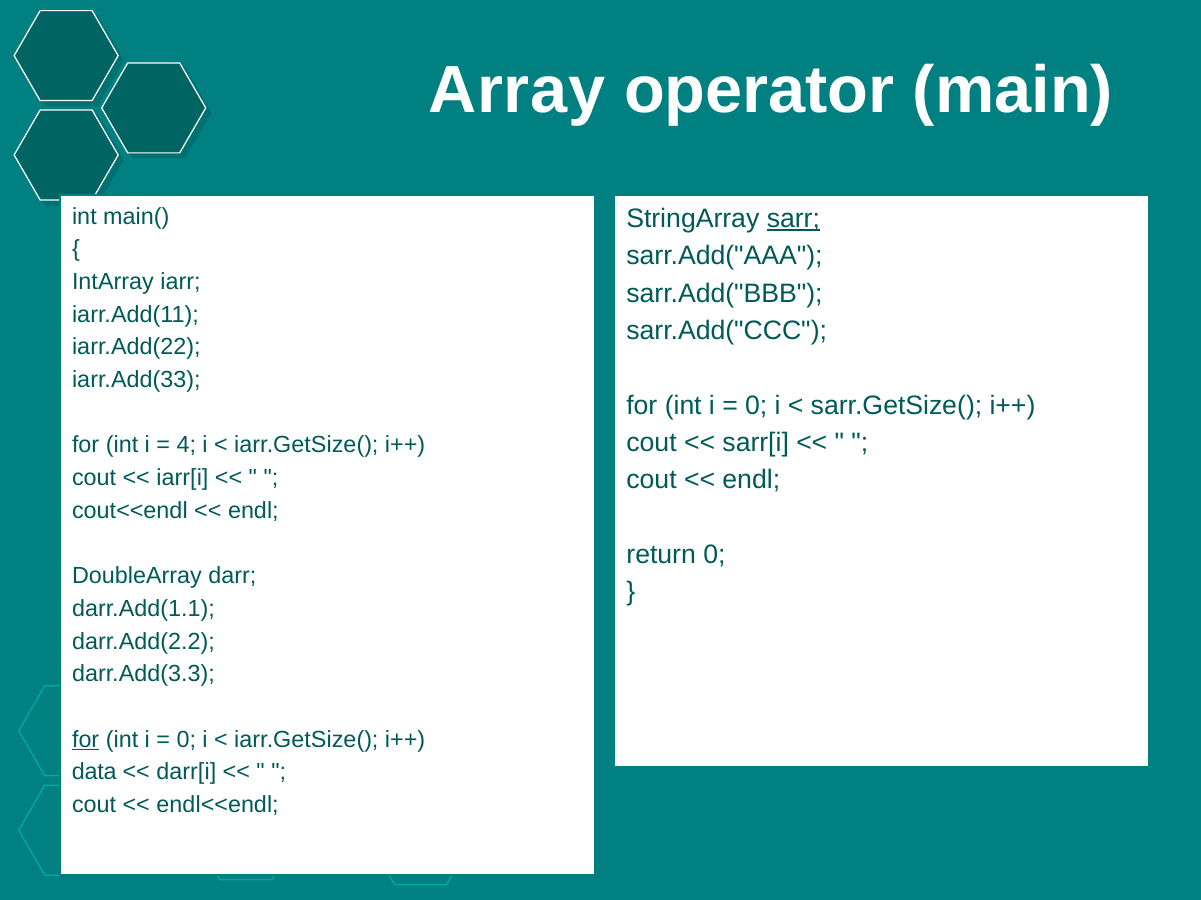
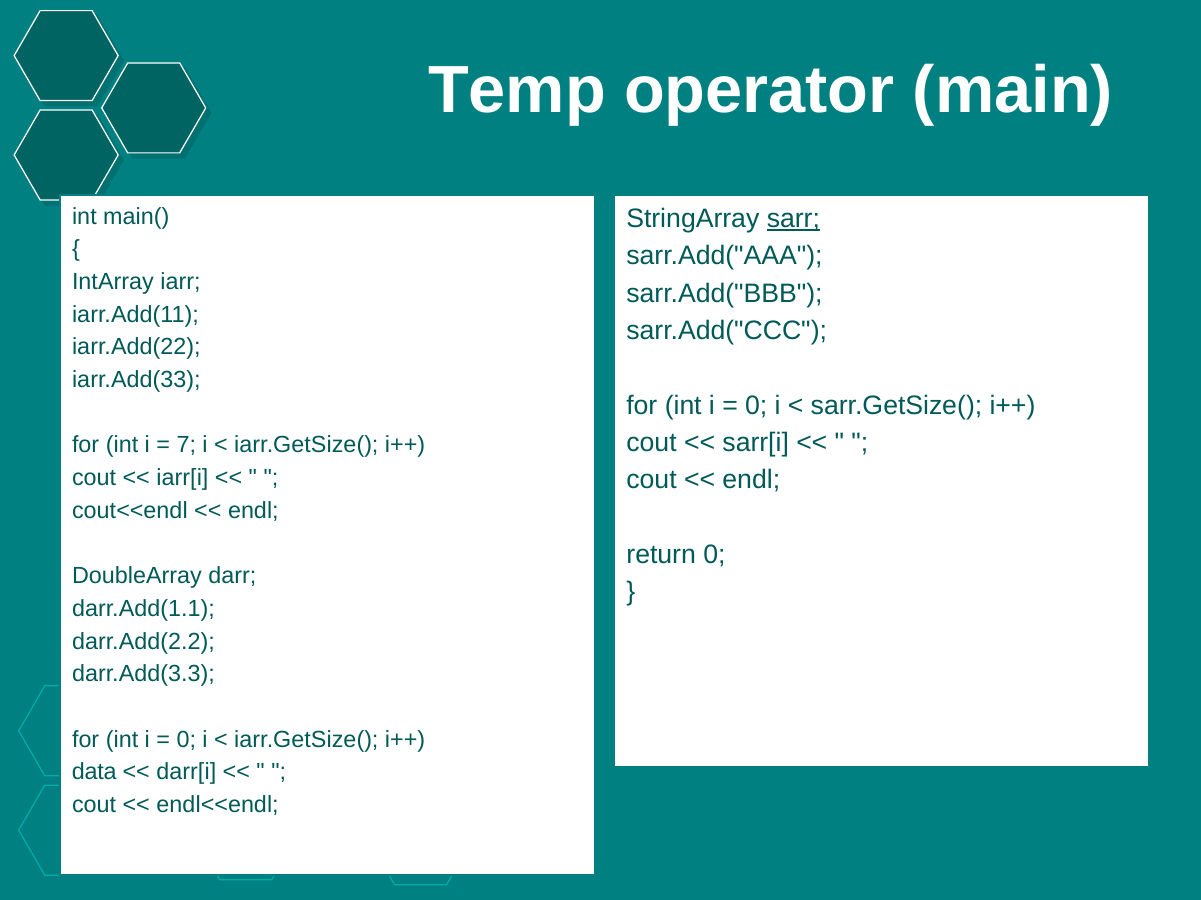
Array: Array -> Temp (517, 91)
4: 4 -> 7 (186, 446)
for underline: present -> none (86, 740)
